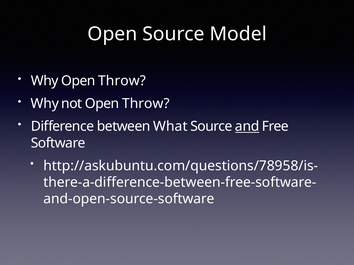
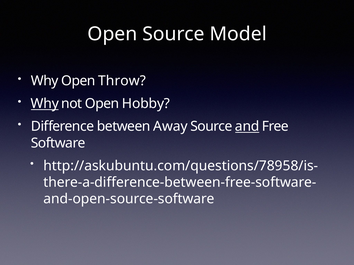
Why underline: none -> present (45, 104)
not Open Throw: Throw -> Hobby (146, 104)
What: What -> Away (170, 127)
